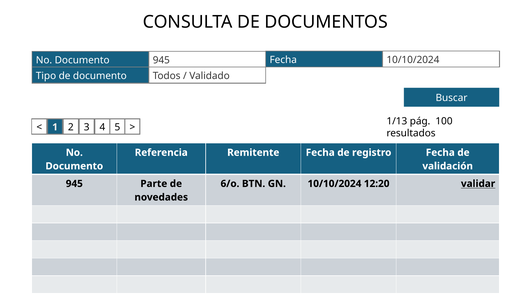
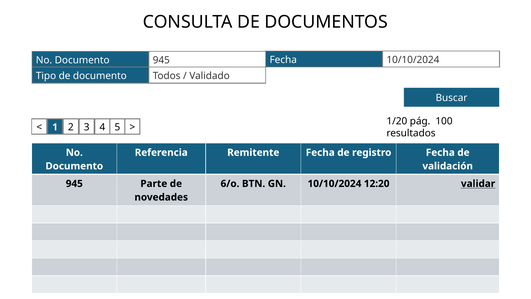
1/13: 1/13 -> 1/20 (397, 121)
